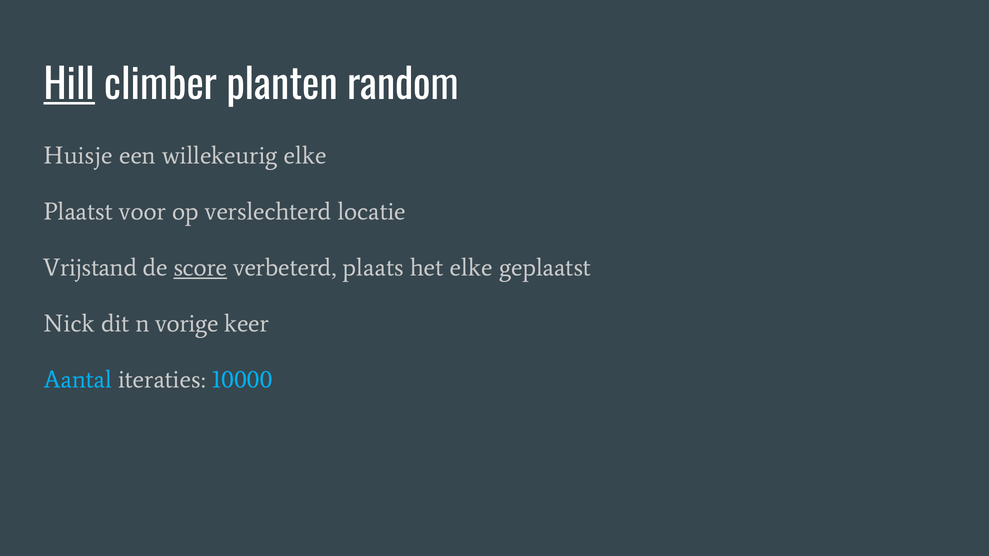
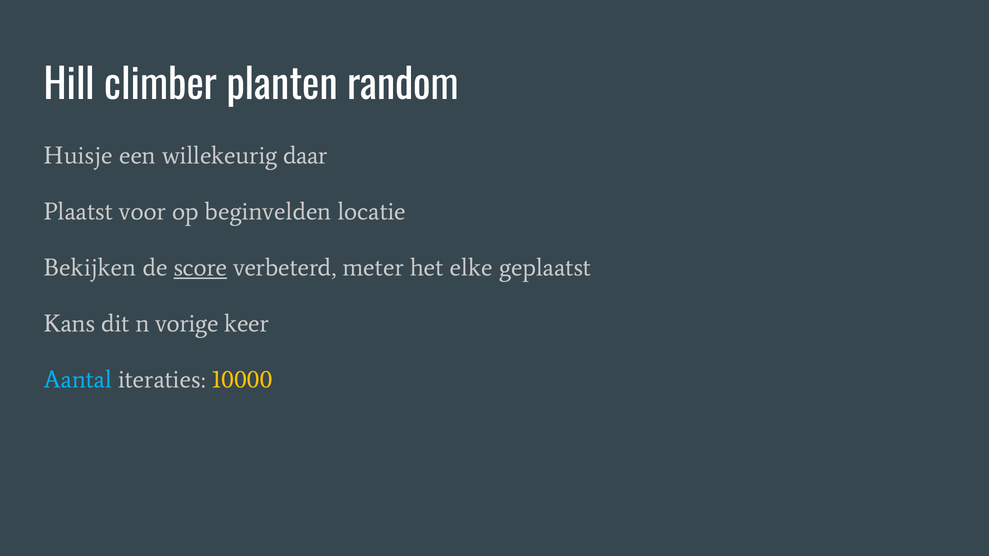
Hill underline: present -> none (69, 86)
willekeurig elke: elke -> daar (305, 156)
verslechterd: verslechterd -> beginvelden (268, 212)
Vrijstand: Vrijstand -> Bekijken (90, 268)
plaats: plaats -> meter (373, 268)
Nick: Nick -> Kans (69, 324)
10000 colour: light blue -> yellow (242, 380)
